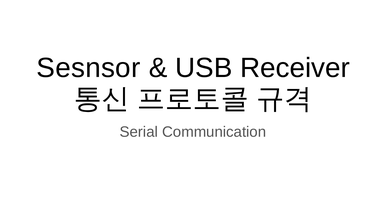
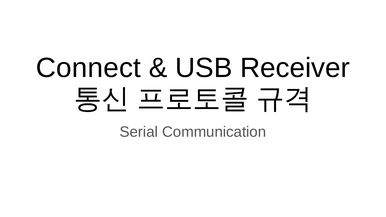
Sesnsor: Sesnsor -> Connect (88, 68)
